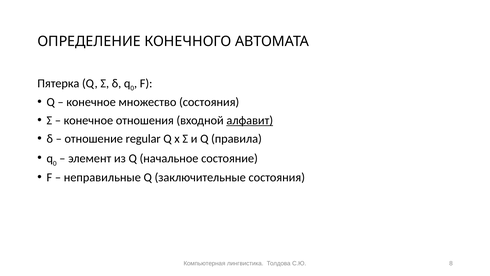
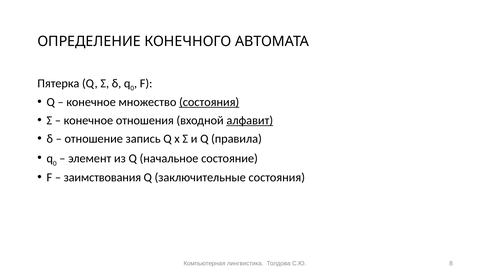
состояния underline: none -> present (209, 102)
regular: regular -> запись (143, 139)
неправильные: неправильные -> заимствования (102, 177)
